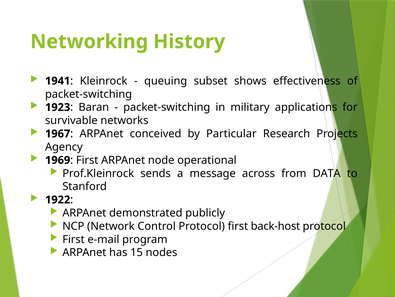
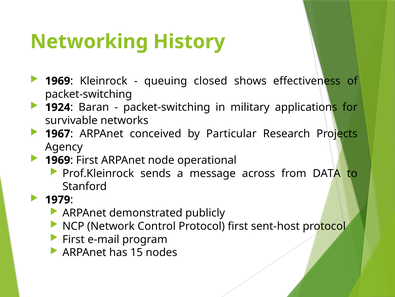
1941: 1941 -> 1969 (58, 81)
subset: subset -> closed (211, 81)
1923: 1923 -> 1924 (58, 107)
1922: 1922 -> 1979 (58, 199)
back-host: back-host -> sent-host (275, 226)
